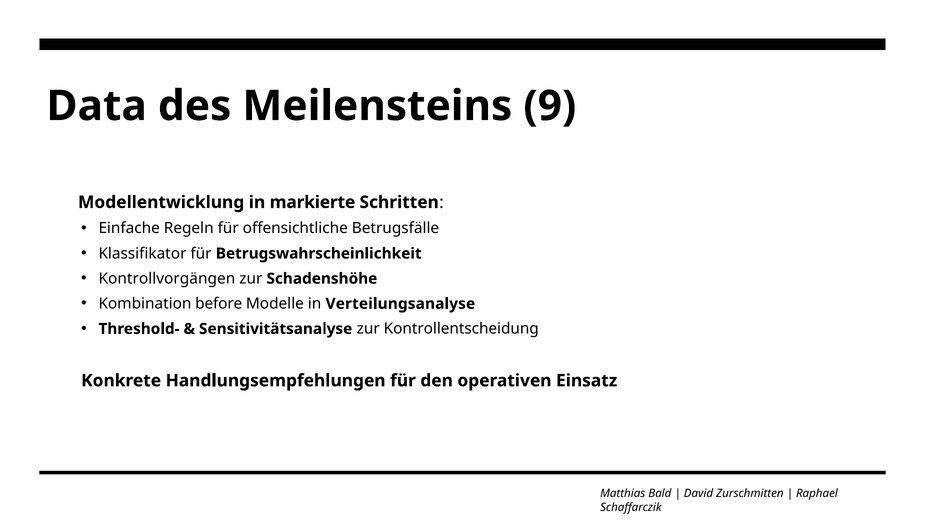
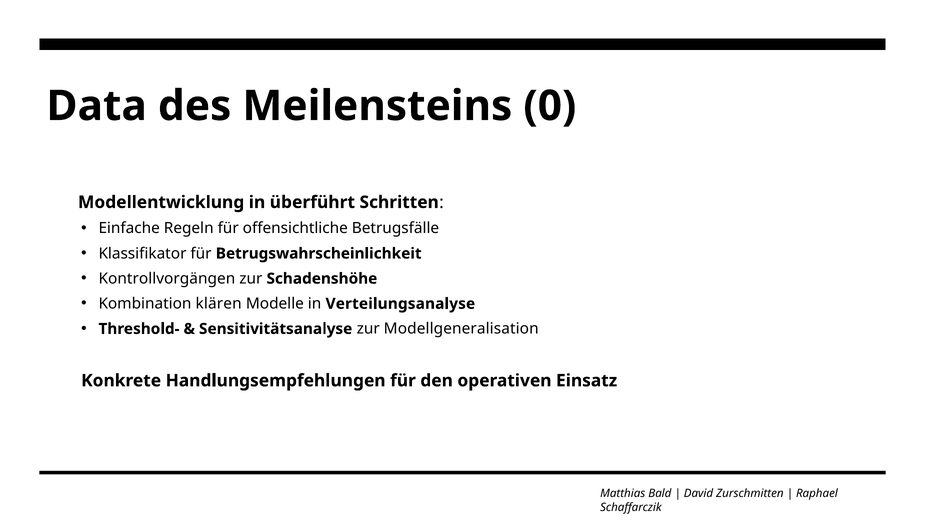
9: 9 -> 0 (550, 106)
markierte: markierte -> überführt (312, 202)
before: before -> klären (219, 304)
Kontrollentscheidung: Kontrollentscheidung -> Modellgeneralisation (461, 329)
